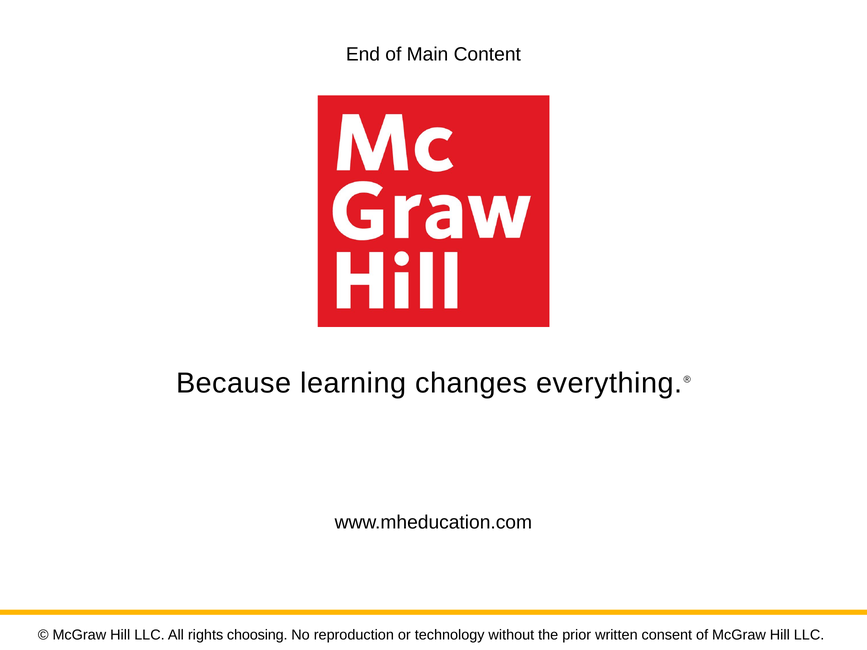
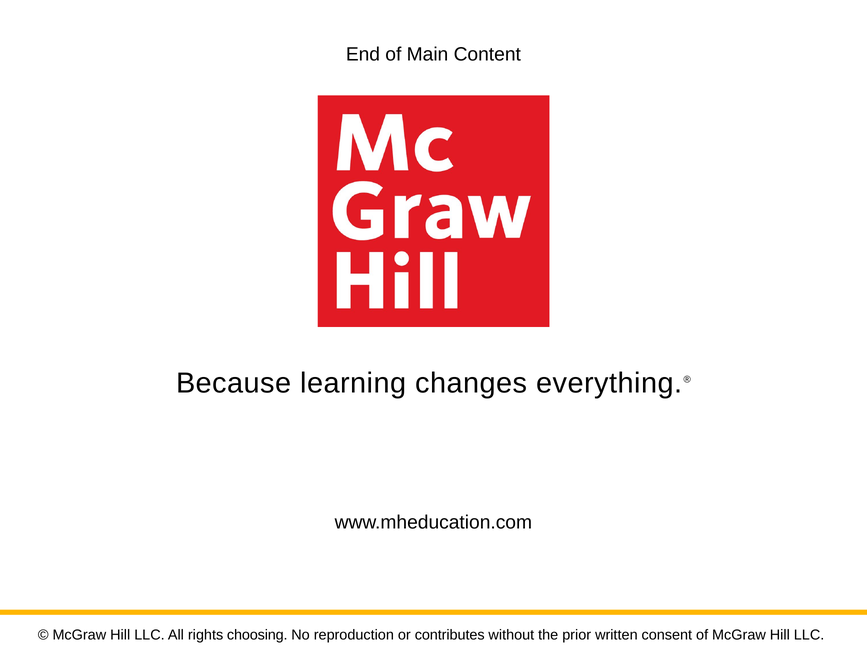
technology: technology -> contributes (450, 635)
